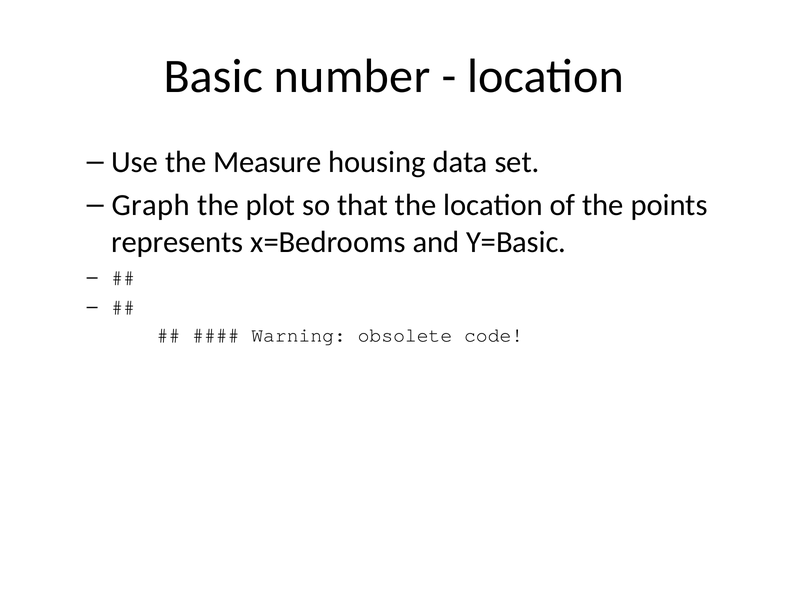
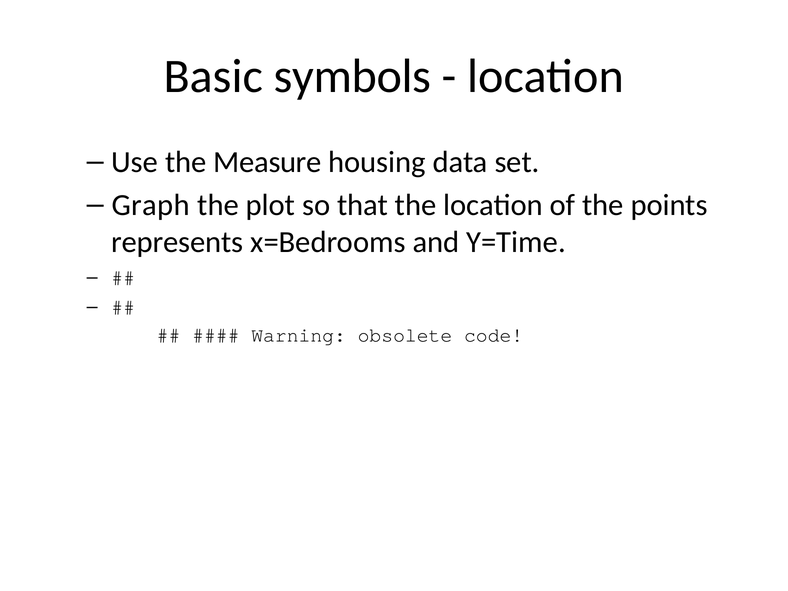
number: number -> symbols (353, 76)
Y=Basic: Y=Basic -> Y=Time (516, 242)
